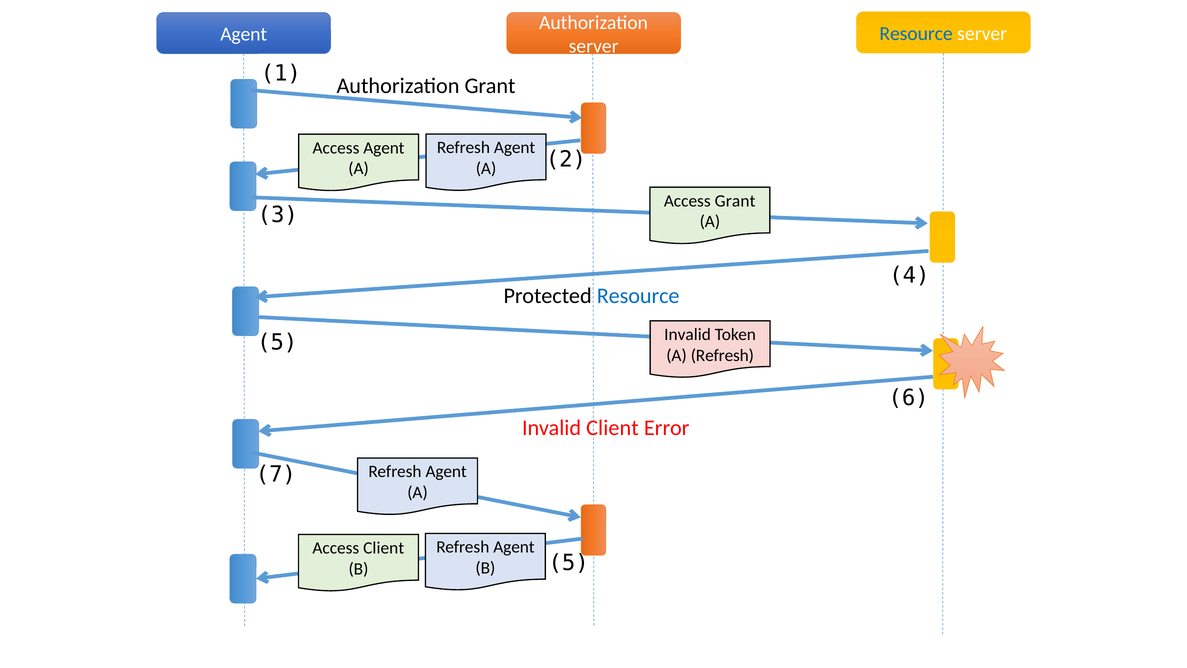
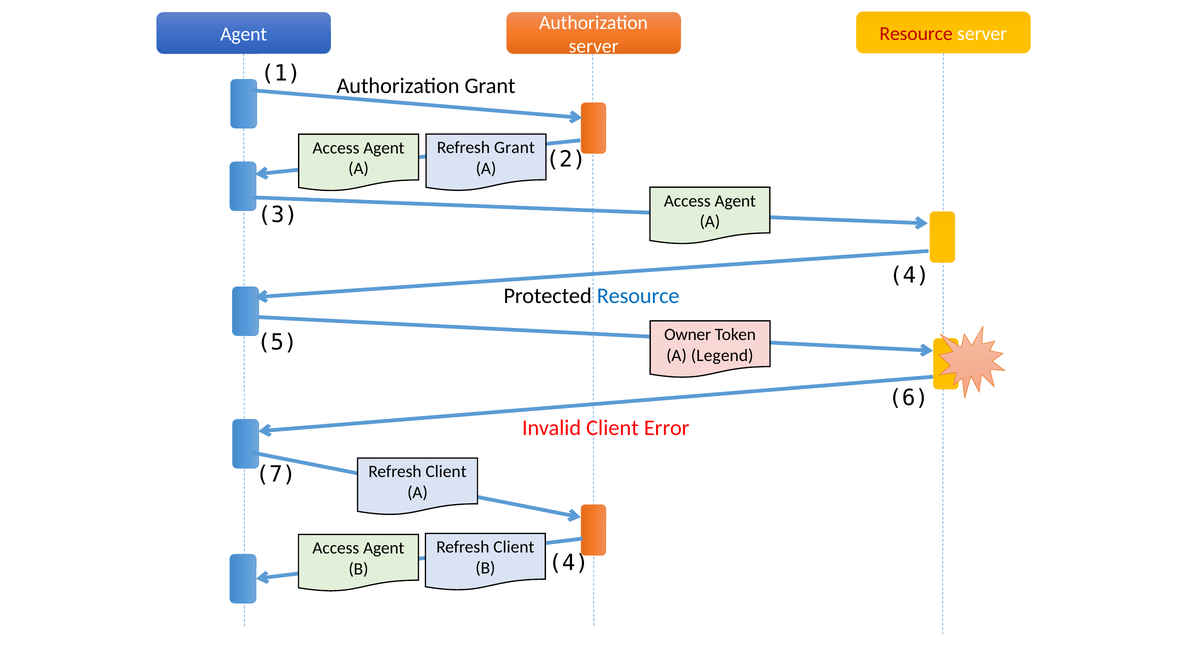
Resource colour: blue -> red (916, 34)
Agent: Agent -> Grant (514, 148)
Grant: Grant -> Agent (735, 201)
Invalid: Invalid -> Owner (688, 334)
A Refresh: Refresh -> Legend (722, 355)
7 Refresh Agent: Agent -> Client (446, 472)
Agent: Agent -> Client (514, 547)
Client: Client -> Agent (384, 548)
B 5: 5 -> 4 (569, 563)
